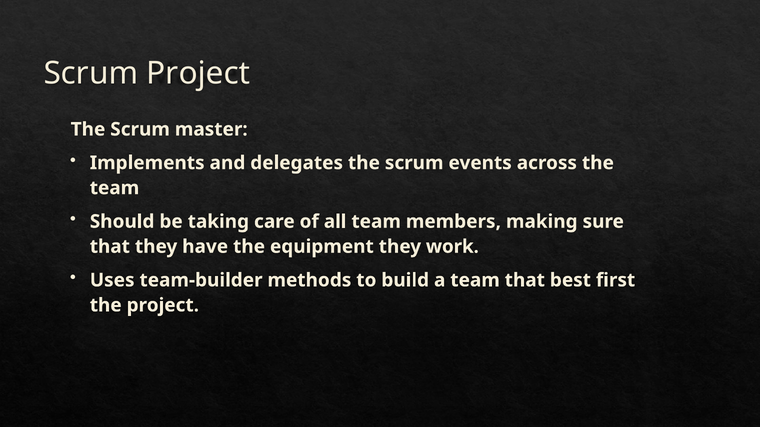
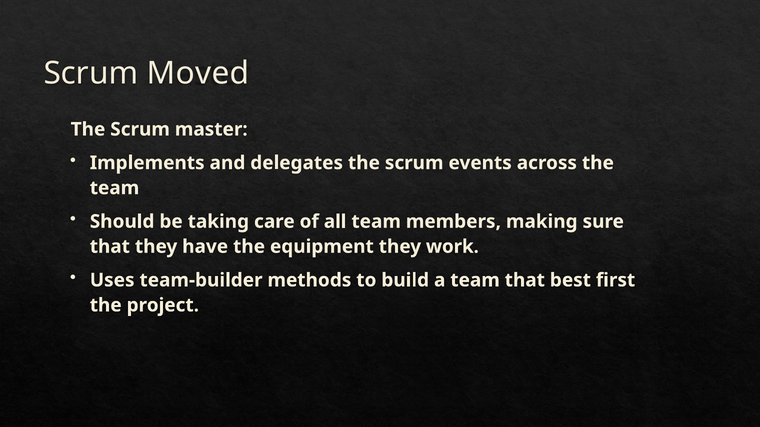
Scrum Project: Project -> Moved (198, 73)
